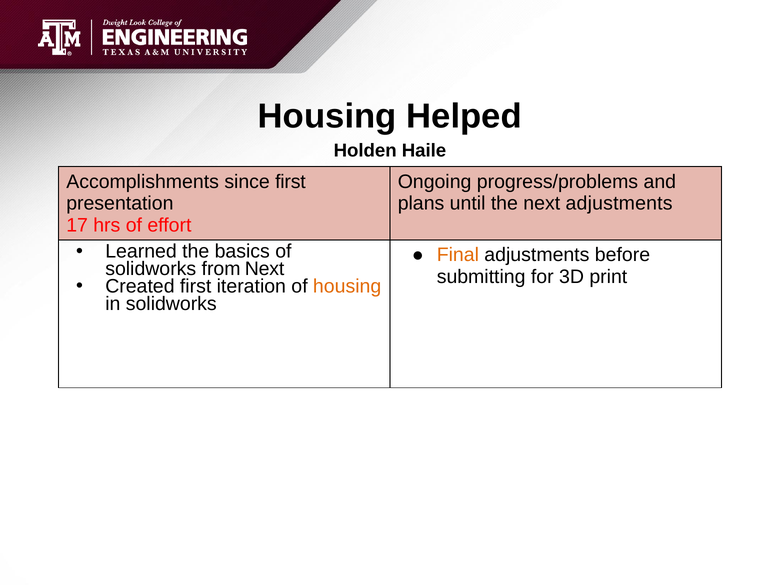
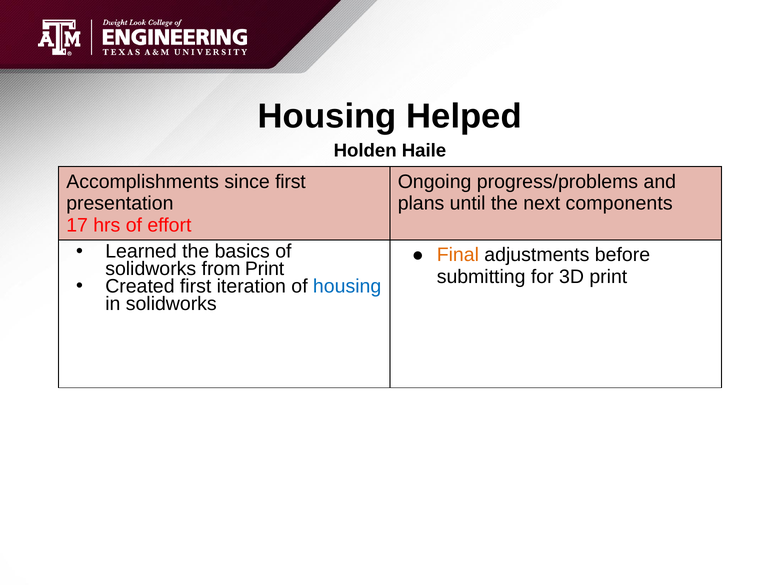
next adjustments: adjustments -> components (619, 203)
from Next: Next -> Print (265, 269)
housing colour: orange -> blue (347, 286)
